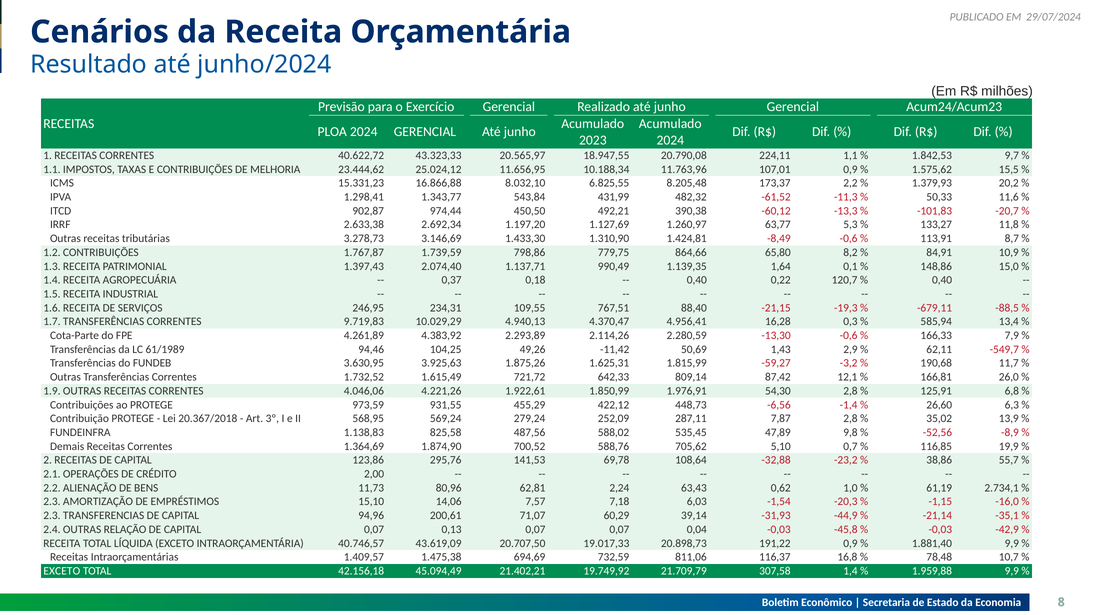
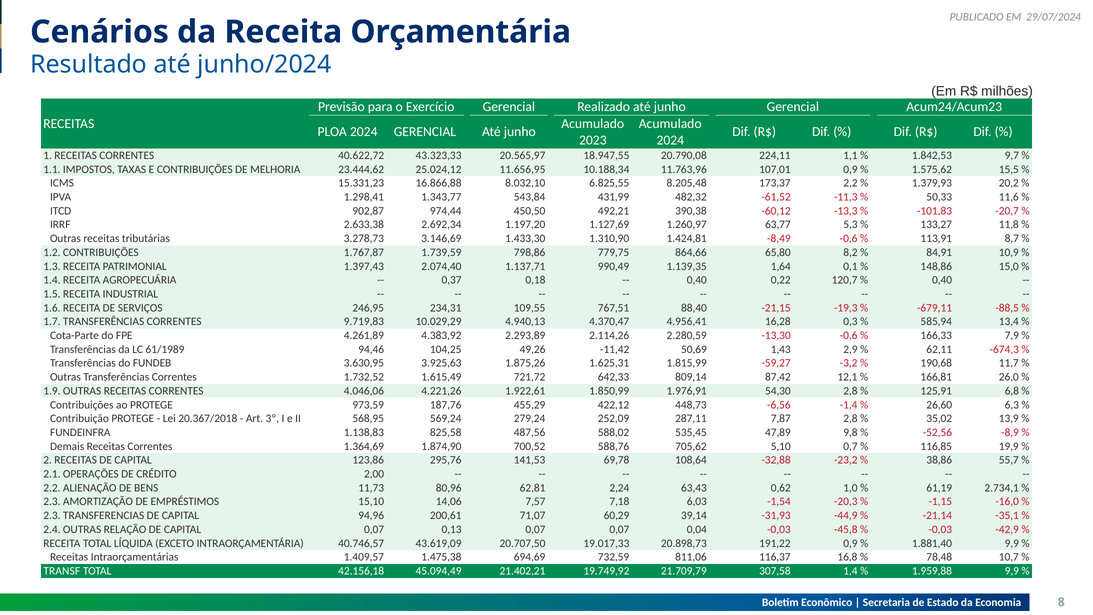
-549,7: -549,7 -> -674,3 (1004, 349)
931,55: 931,55 -> 187,76 (446, 405)
EXCETO: EXCETO -> TRANSF (62, 571)
